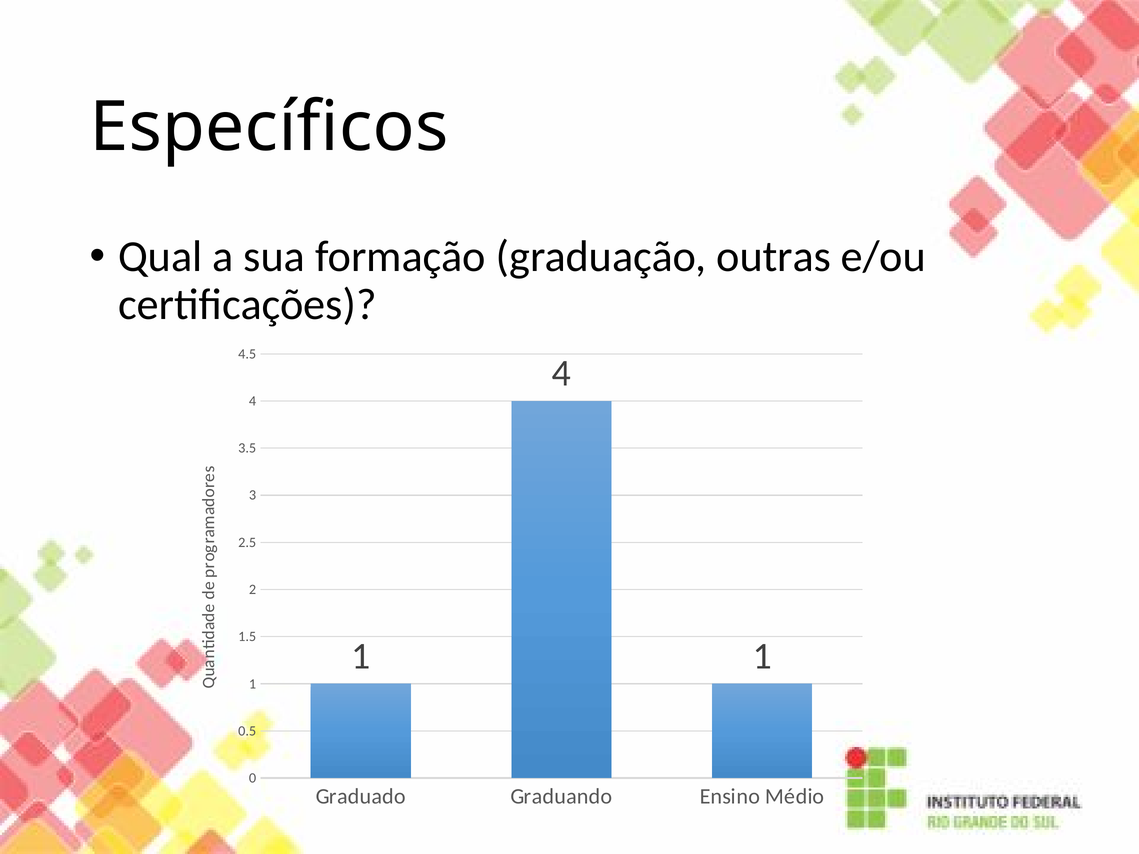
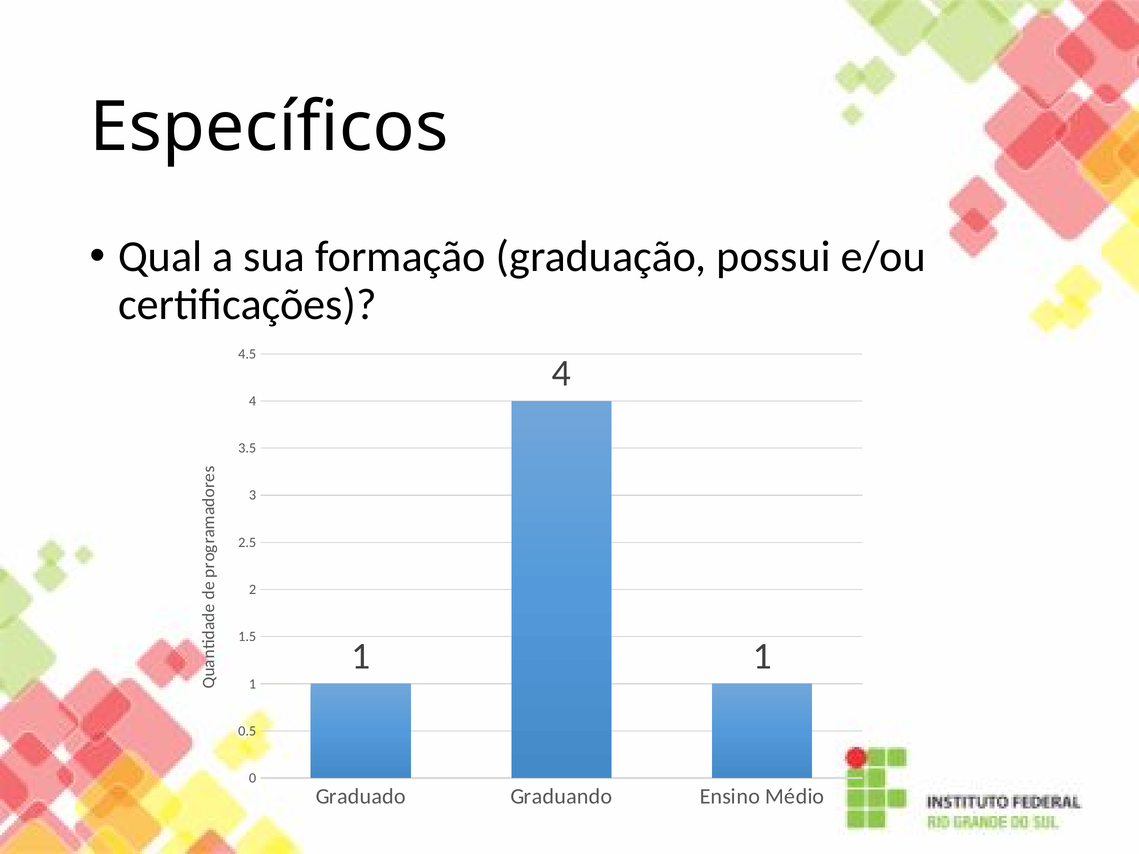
outras: outras -> possui (774, 257)
